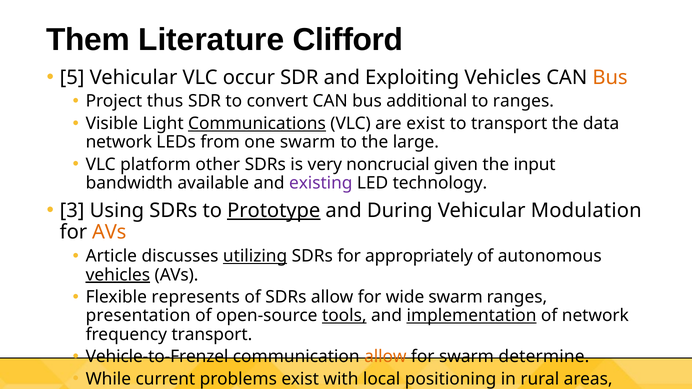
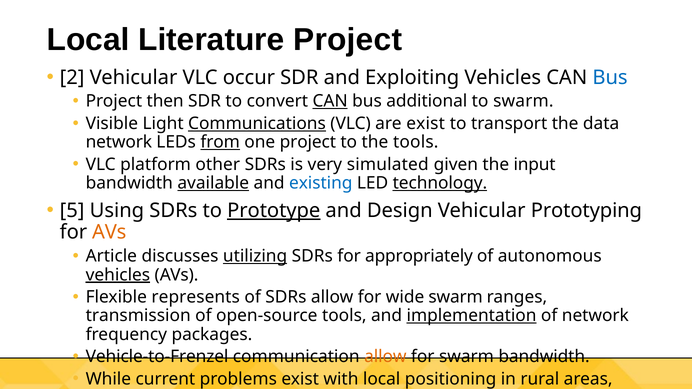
Them: Them -> Local (88, 40)
Literature Clifford: Clifford -> Project (348, 40)
5: 5 -> 2 (72, 77)
Bus colour: orange -> blue (610, 77)
thus: thus -> then (165, 101)
CAN underline: none -> present (330, 101)
to ranges: ranges -> swarm (523, 101)
from underline: none -> present (220, 142)
one swarm: swarm -> project (308, 142)
the large: large -> tools (416, 142)
noncrucial: noncrucial -> simulated (388, 165)
available underline: none -> present (213, 183)
existing colour: purple -> blue (321, 183)
technology underline: none -> present (440, 183)
3: 3 -> 5 (72, 211)
During: During -> Design (400, 211)
Modulation: Modulation -> Prototyping (586, 211)
presentation: presentation -> transmission (138, 316)
tools underline: present -> none (344, 316)
frequency transport: transport -> packages (212, 335)
swarm determine: determine -> bandwidth (544, 357)
